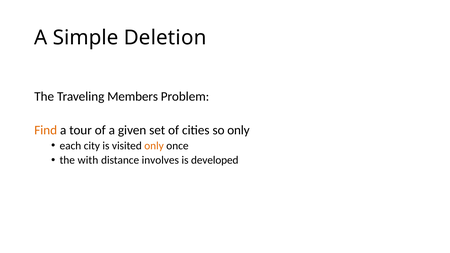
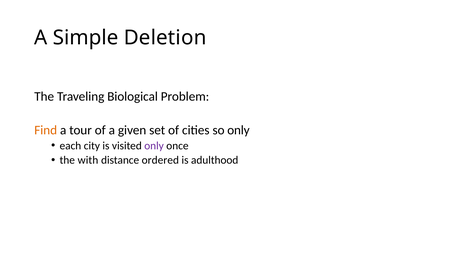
Members: Members -> Biological (133, 97)
only colour: orange -> purple (154, 146)
involves: involves -> ordered (160, 160)
developed: developed -> adulthood (215, 160)
